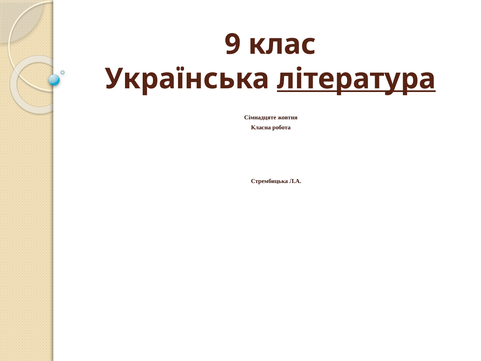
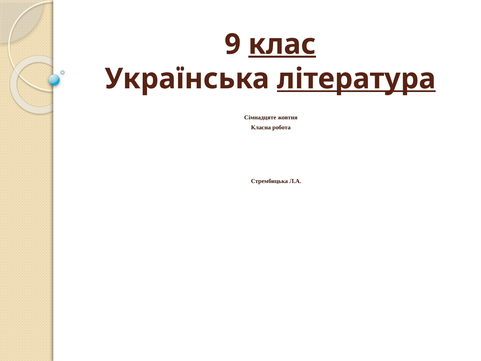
клас underline: none -> present (282, 44)
